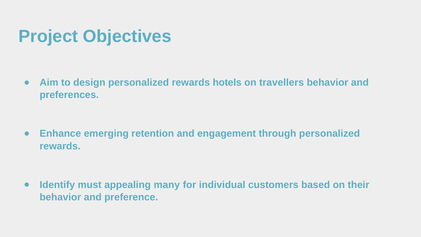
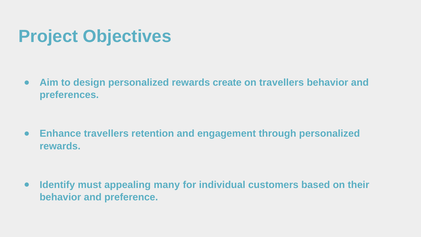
hotels: hotels -> create (227, 83)
Enhance emerging: emerging -> travellers (106, 134)
